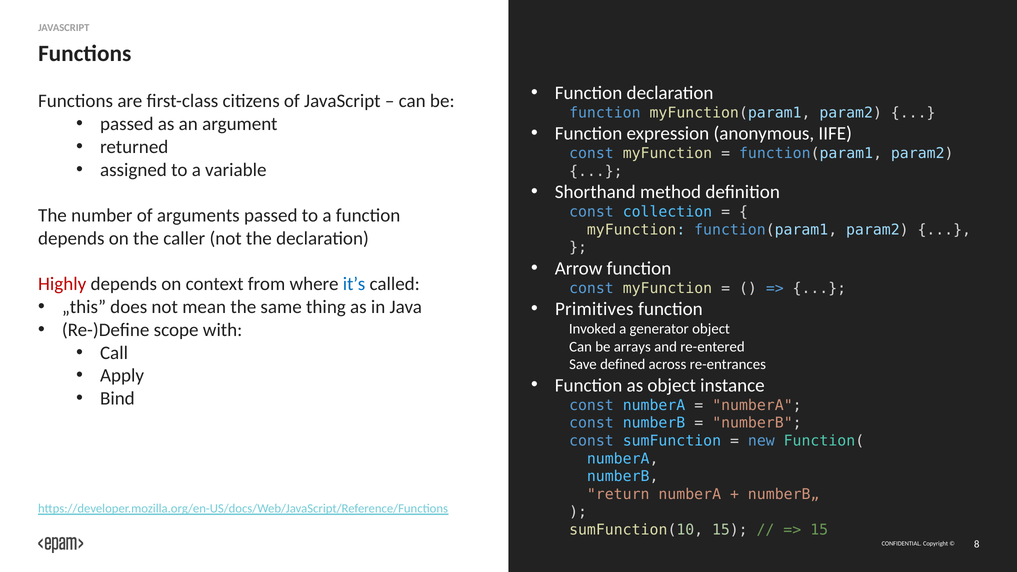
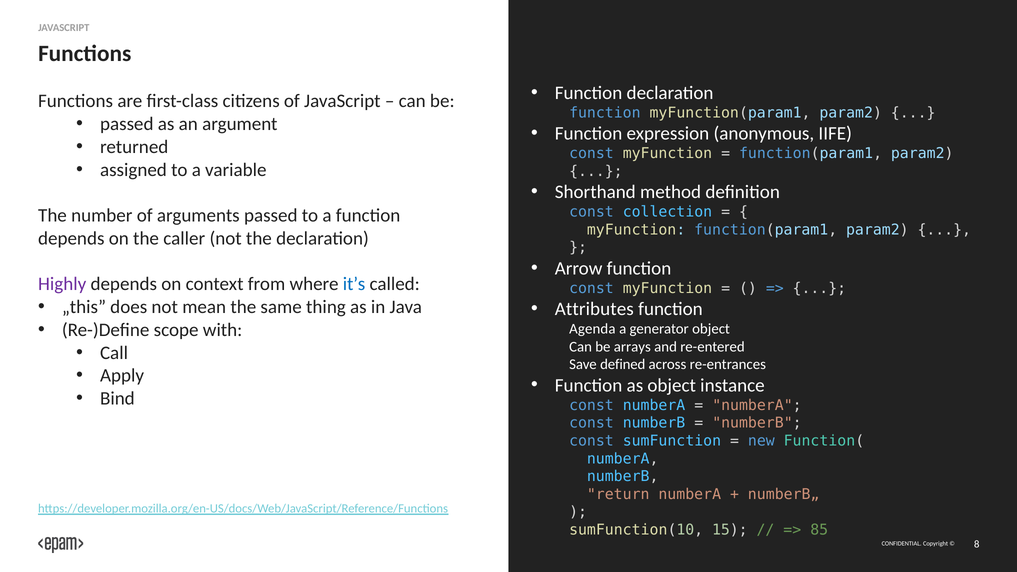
Highly colour: red -> purple (62, 284)
Primitives: Primitives -> Attributes (594, 309)
Invoked: Invoked -> Agenda (592, 329)
15: 15 -> 85 (819, 530)
